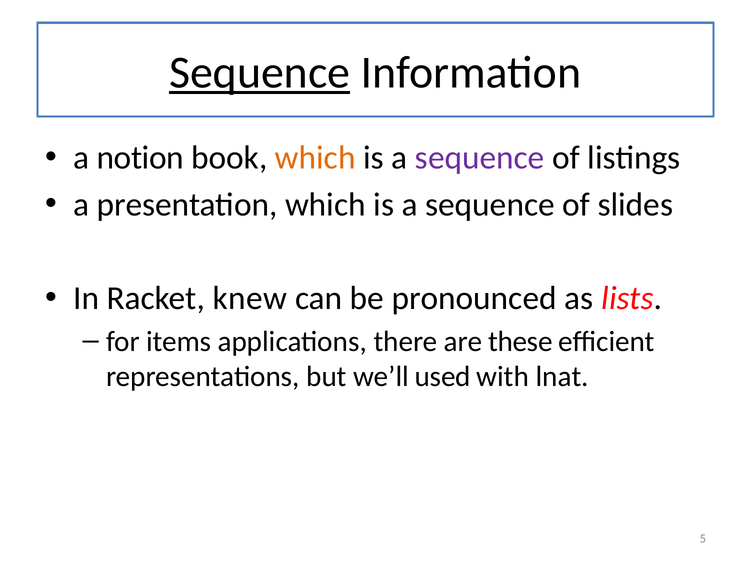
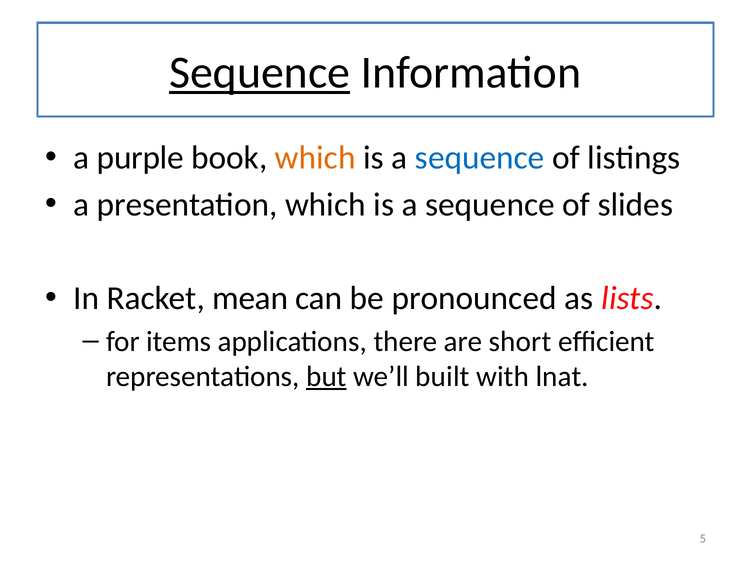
notion: notion -> purple (140, 158)
sequence colour: purple -> blue (480, 158)
knew: knew -> mean (250, 298)
these: these -> short (520, 341)
but underline: none -> present (326, 376)
used: used -> built (443, 376)
